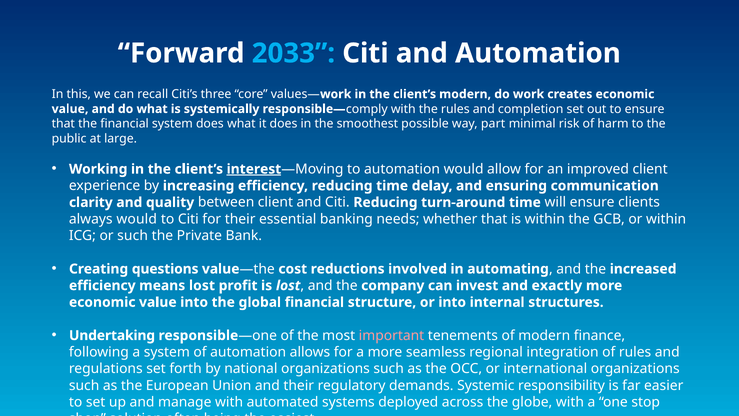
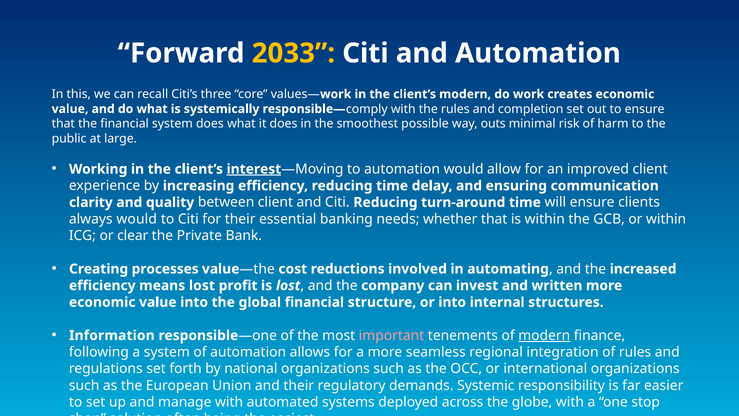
2033 colour: light blue -> yellow (293, 53)
part: part -> outs (493, 124)
or such: such -> clear (133, 235)
questions: questions -> processes (165, 269)
exactly: exactly -> written (557, 285)
Undertaking: Undertaking -> Information (112, 335)
modern underline: none -> present (544, 335)
